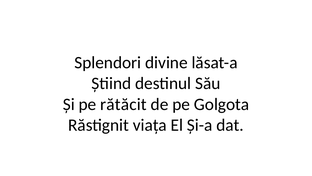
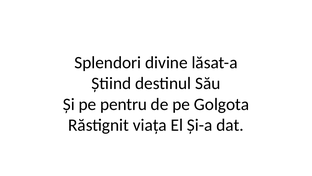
rătăcit: rătăcit -> pentru (124, 104)
